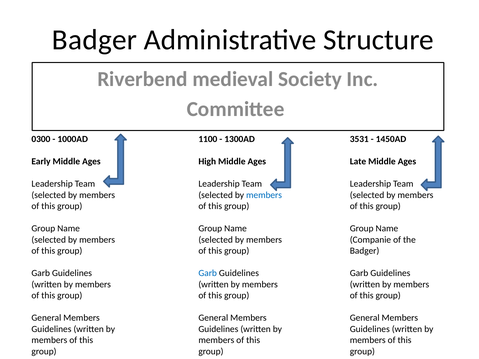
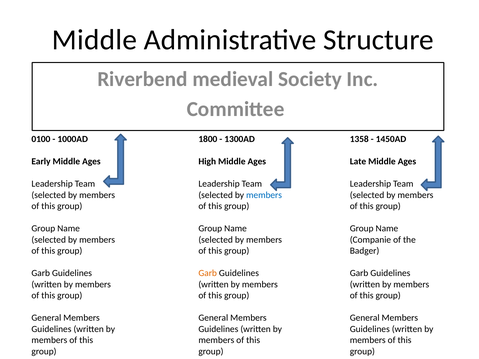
Badger: Badger -> Middle (95, 40)
0300: 0300 -> 0100 (41, 139)
1100: 1100 -> 1800 (208, 139)
3531: 3531 -> 1358 (359, 139)
Garb colour: blue -> orange (208, 273)
